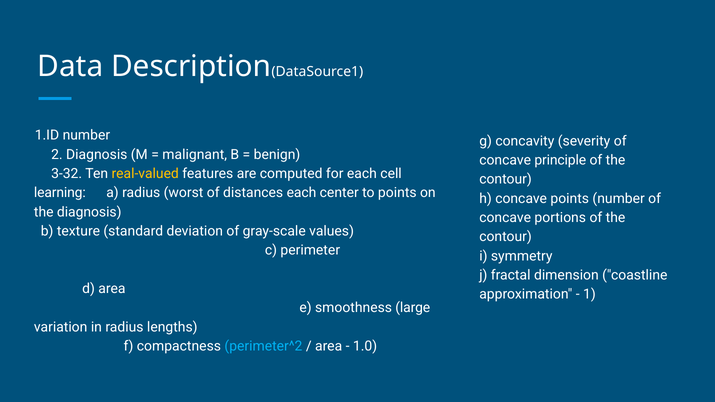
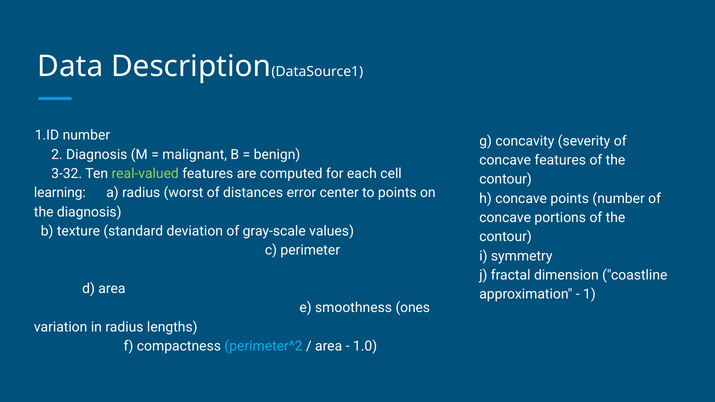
concave principle: principle -> features (560, 160)
real-valued colour: yellow -> light green (145, 174)
distances each: each -> error (301, 193)
large: large -> ones (413, 308)
